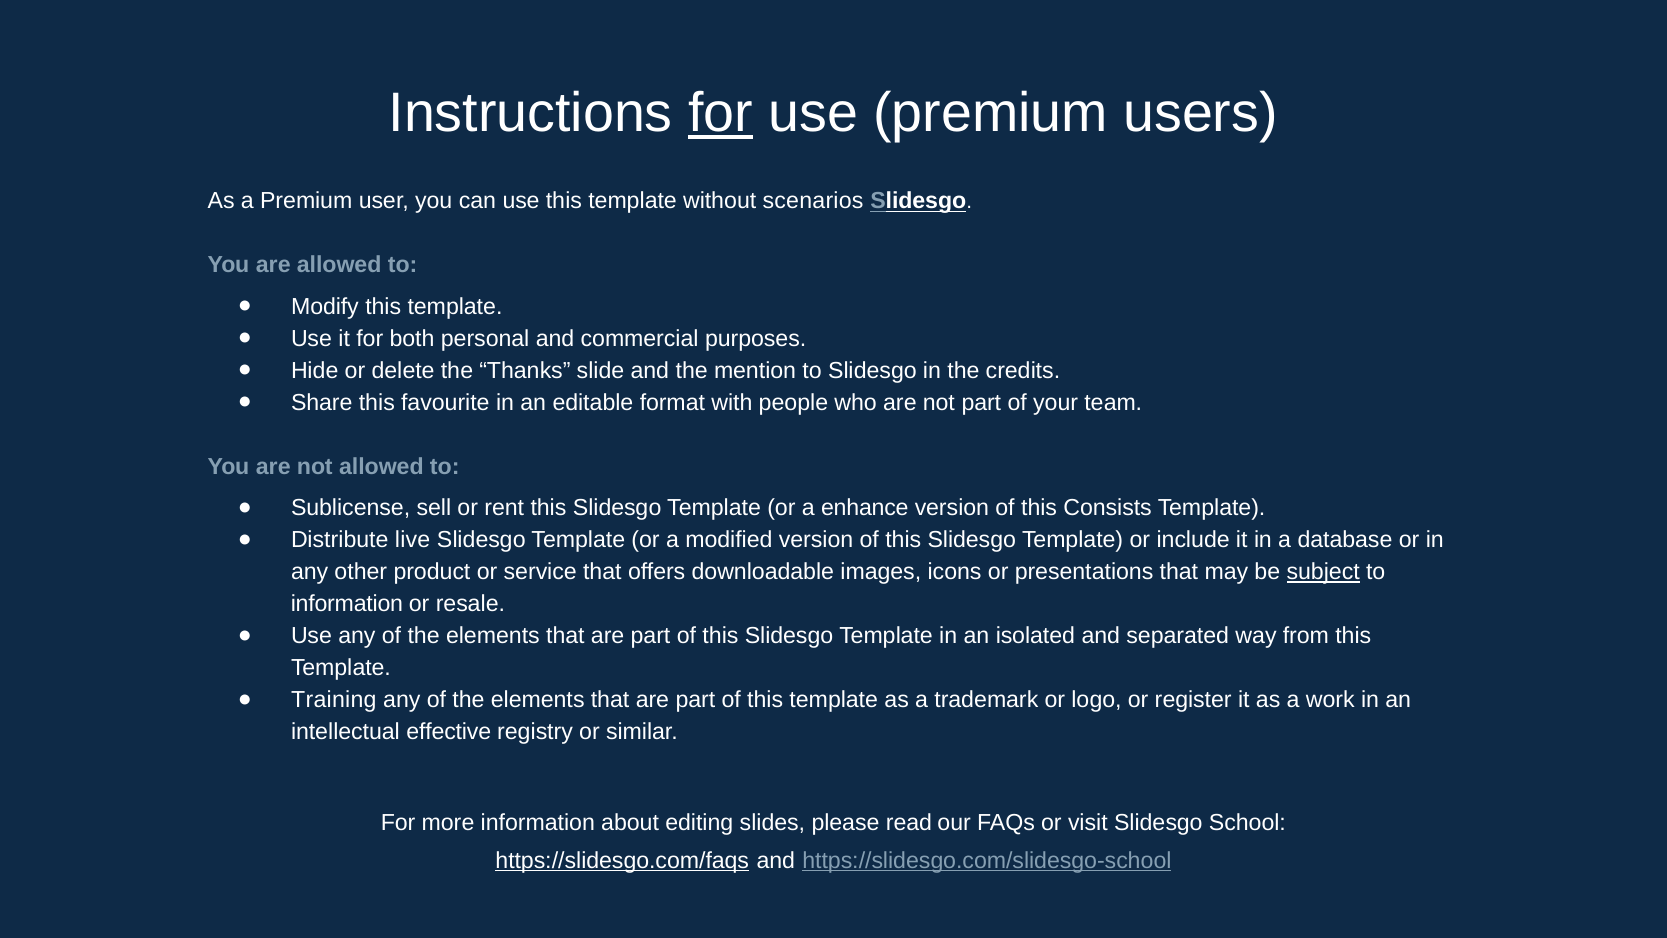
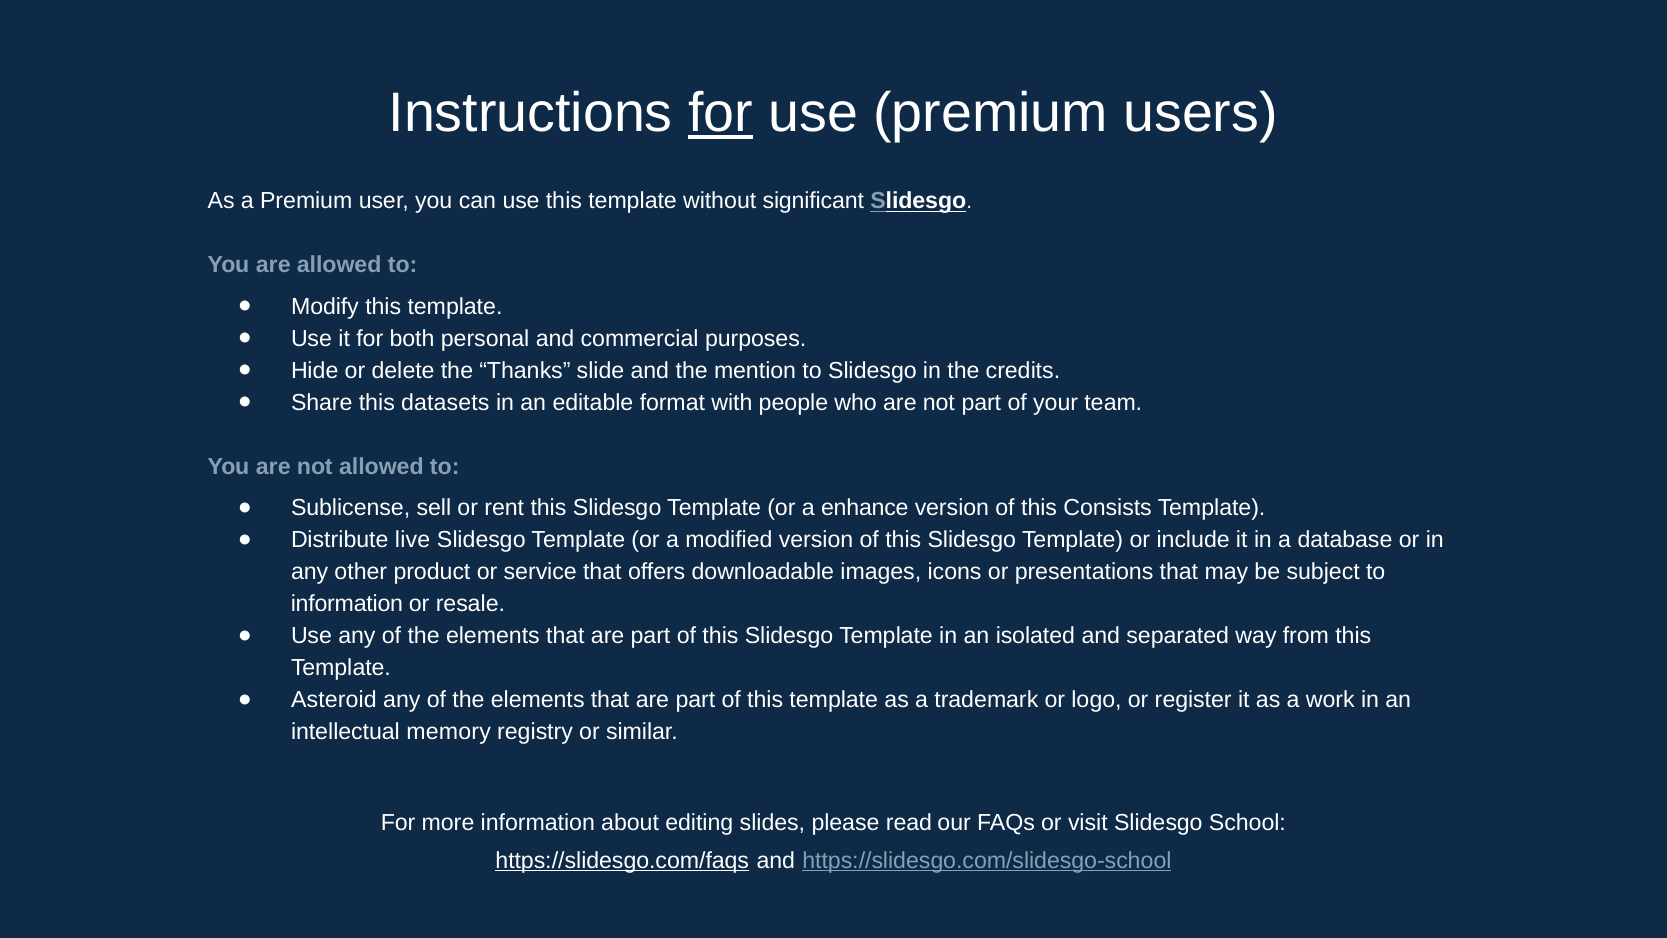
scenarios: scenarios -> significant (813, 201)
favourite: favourite -> datasets (445, 402)
subject underline: present -> none (1323, 572)
Training: Training -> Asteroid (334, 700)
effective: effective -> memory (449, 732)
